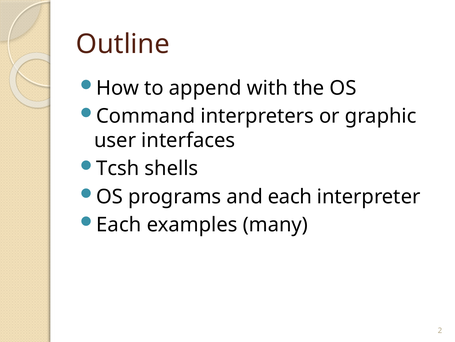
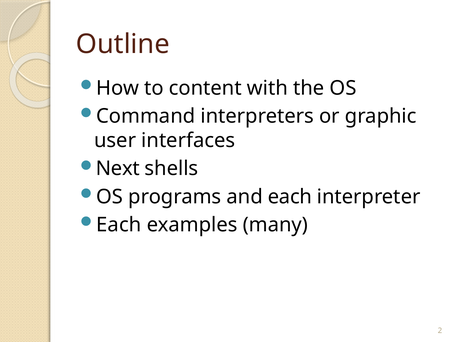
append: append -> content (205, 88)
Tcsh: Tcsh -> Next (118, 168)
